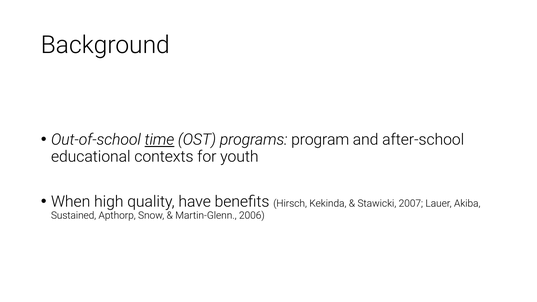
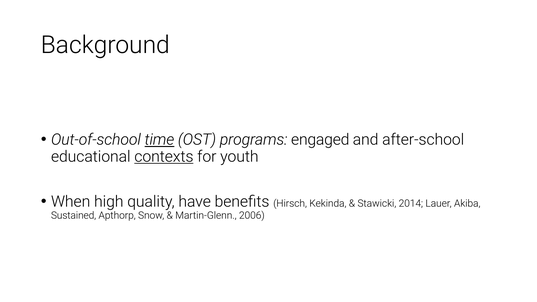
program: program -> engaged (320, 140)
contexts underline: none -> present (164, 157)
2007: 2007 -> 2014 (411, 203)
